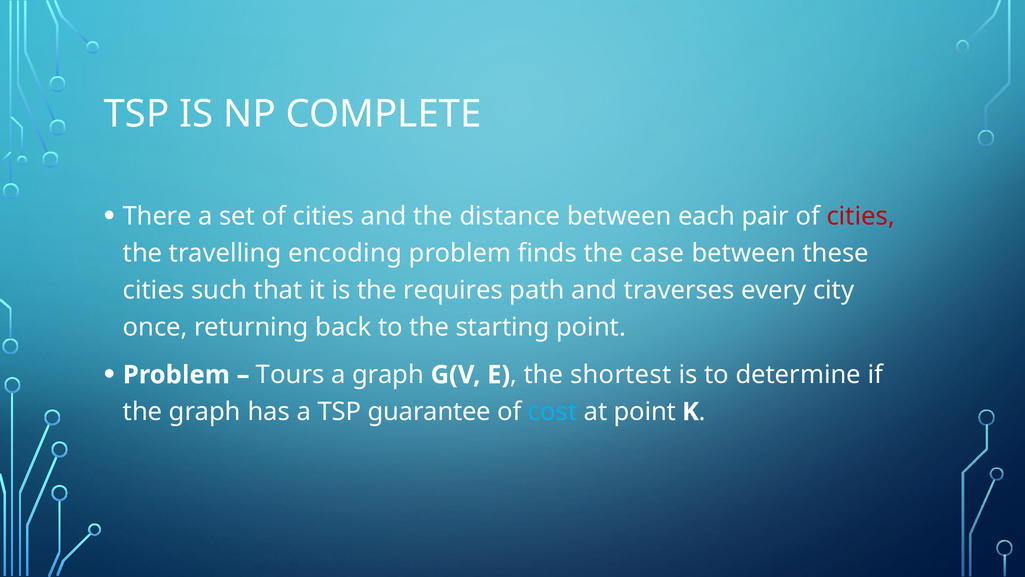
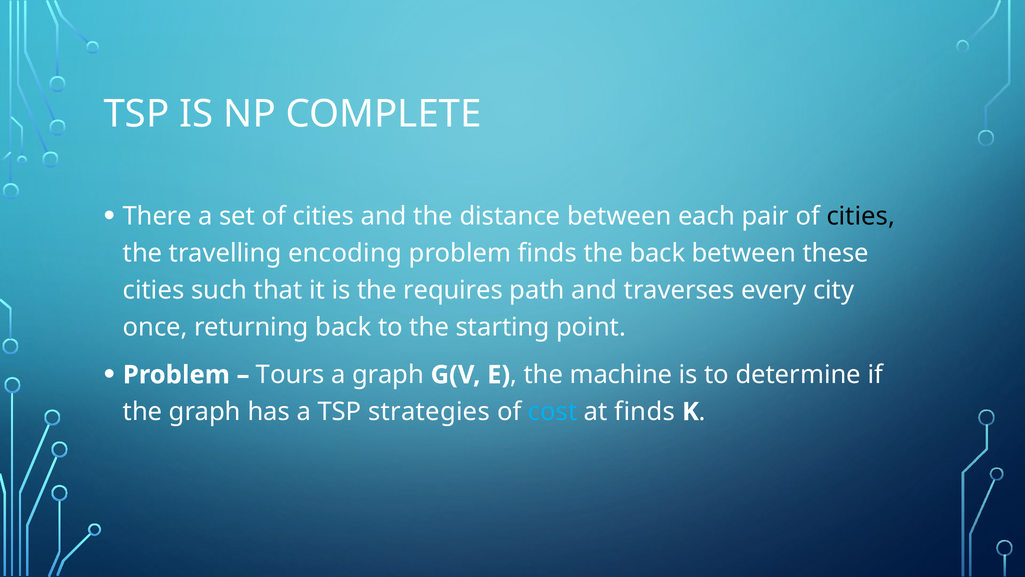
cities colour: red -> black (861, 216)
the case: case -> back (658, 253)
shortest: shortest -> machine (621, 375)
guarantee: guarantee -> strategies (429, 411)
at point: point -> finds (645, 411)
